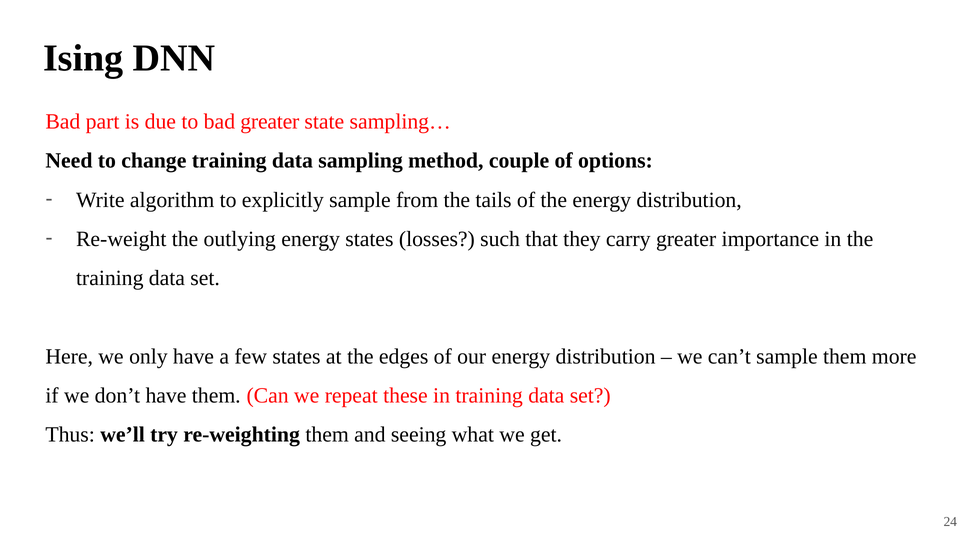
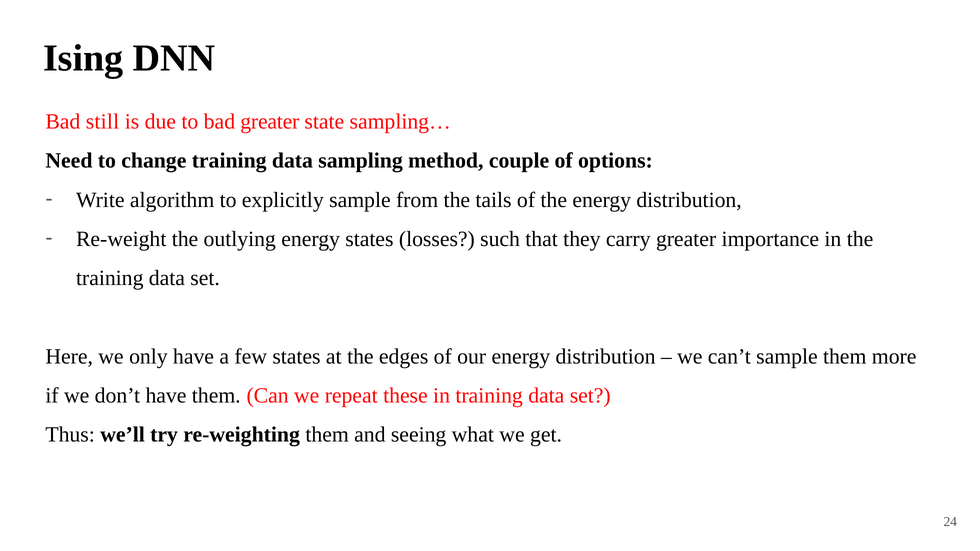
part: part -> still (102, 122)
